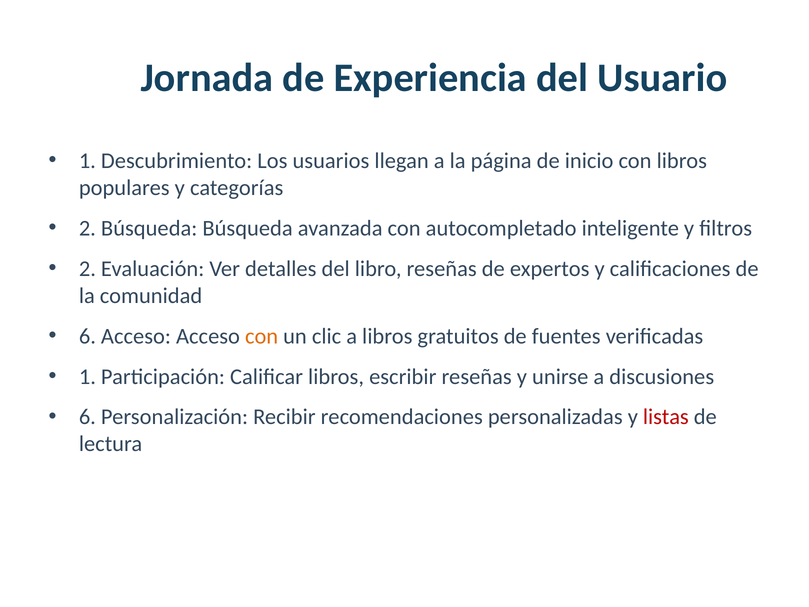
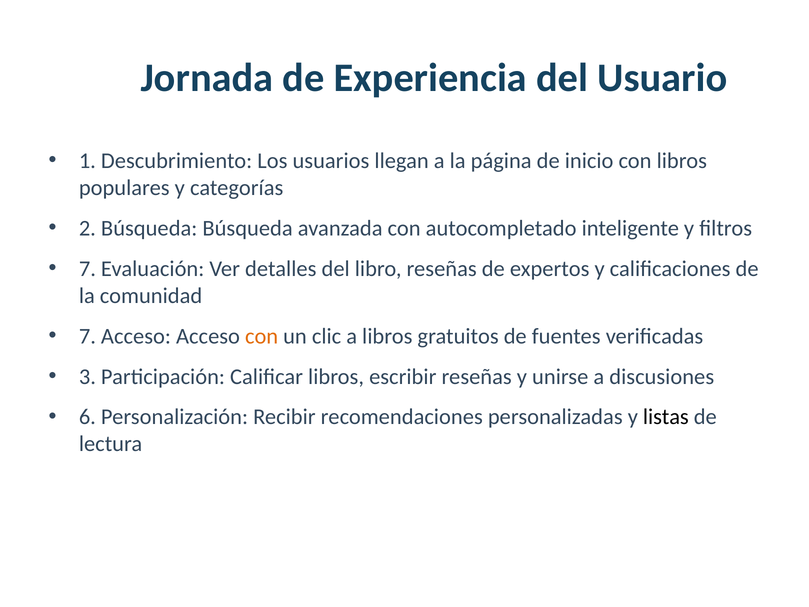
2: 2 -> 7 (87, 269)
6: 6 -> 7 (87, 336)
1: 1 -> 3 (87, 376)
listas colour: red -> black (666, 417)
